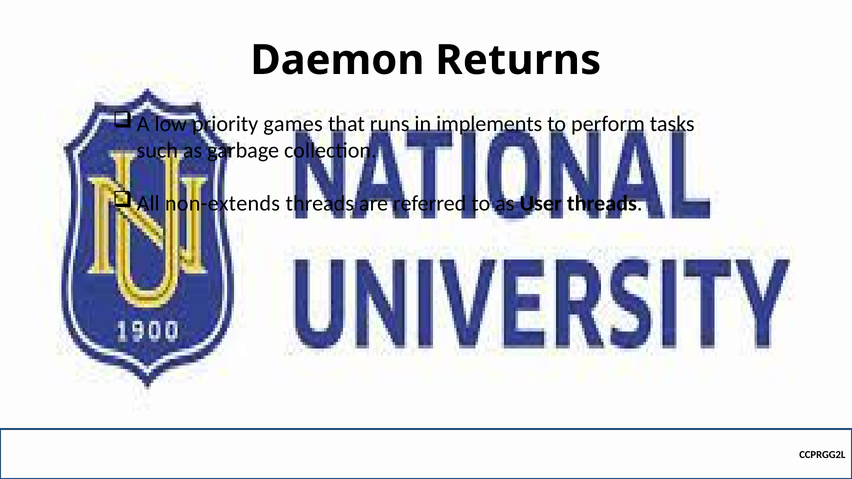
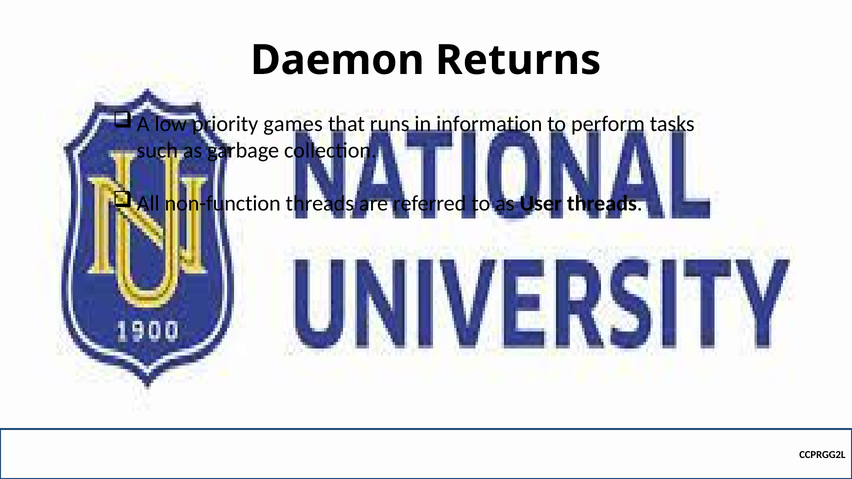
implements: implements -> information (489, 124)
non-extends: non-extends -> non-function (223, 204)
